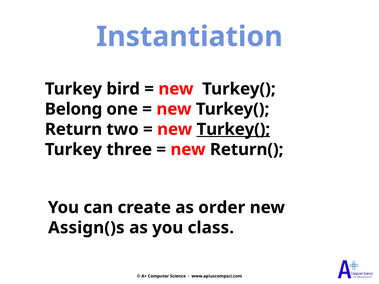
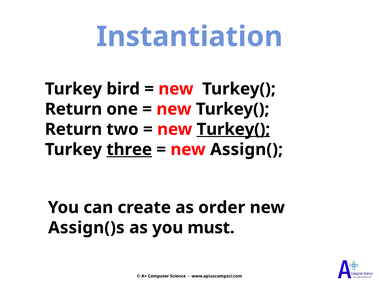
Belong: Belong -> Return (73, 109)
three underline: none -> present (129, 150)
Return(: Return( -> Assign( (247, 150)
class: class -> must (211, 228)
